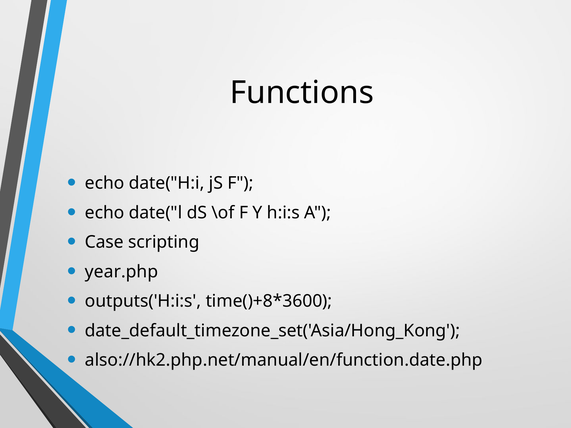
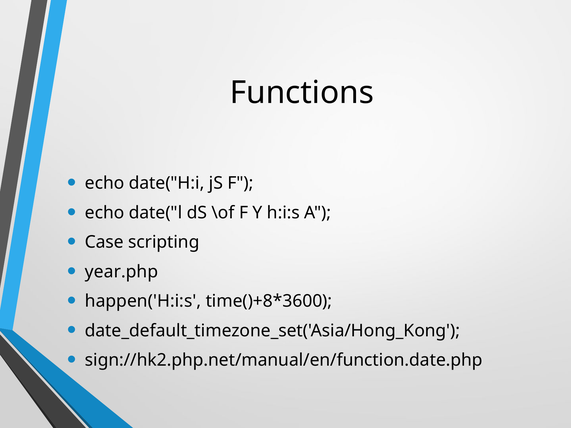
outputs('H:i:s: outputs('H:i:s -> happen('H:i:s (143, 301)
also://hk2.php.net/manual/en/function.date.php: also://hk2.php.net/manual/en/function.date.php -> sign://hk2.php.net/manual/en/function.date.php (284, 360)
